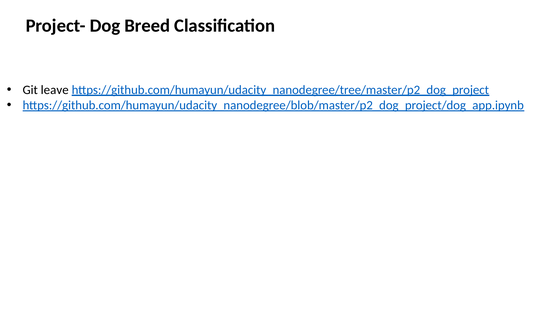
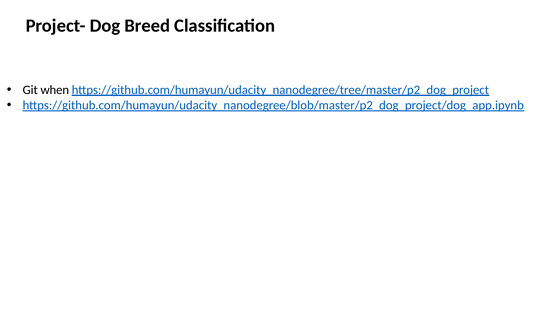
leave: leave -> when (55, 90)
